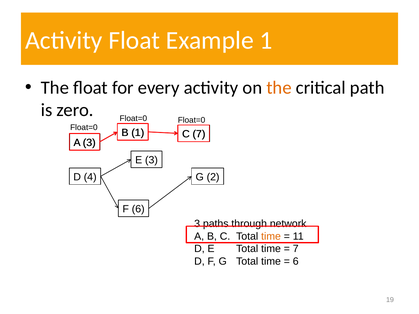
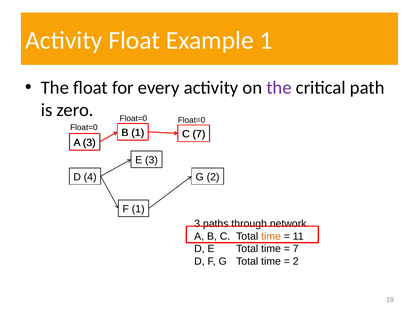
the colour: orange -> purple (279, 88)
F 6: 6 -> 1 (138, 209)
6: 6 -> 2 (296, 262)
